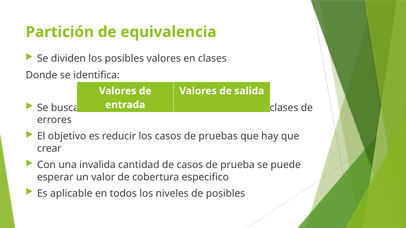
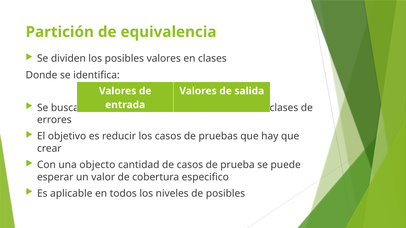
invalida: invalida -> objecto (97, 165)
